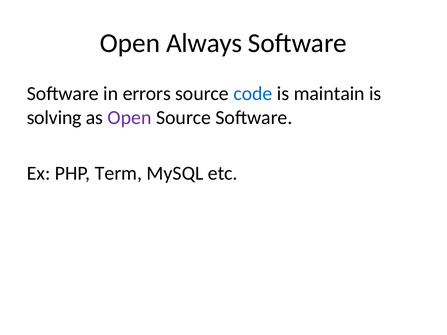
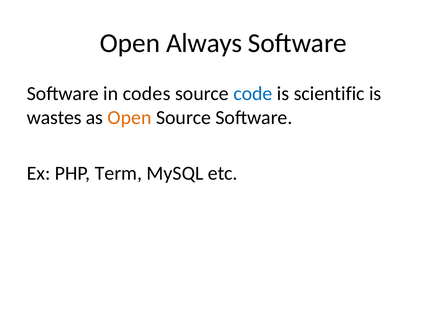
errors: errors -> codes (147, 94)
maintain: maintain -> scientific (329, 94)
solving: solving -> wastes (54, 118)
Open colour: purple -> orange (130, 118)
